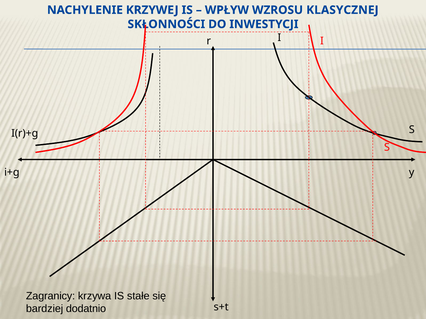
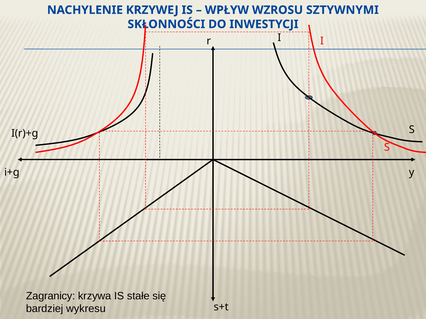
KLASYCZNEJ: KLASYCZNEJ -> SZTYWNYMI (342, 10)
dodatnio: dodatnio -> wykresu (86, 309)
